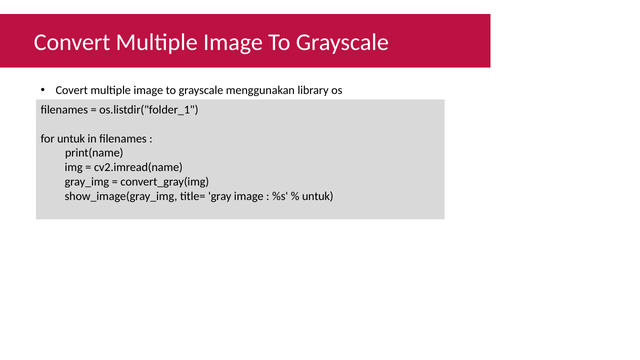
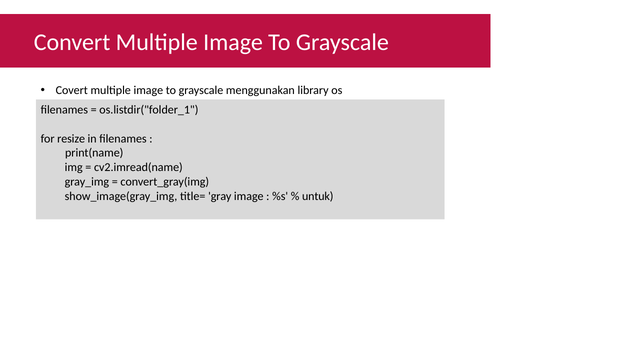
for untuk: untuk -> resize (71, 139)
